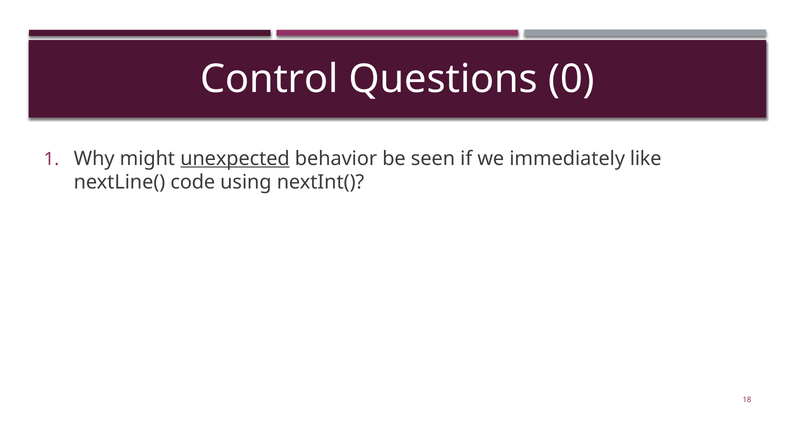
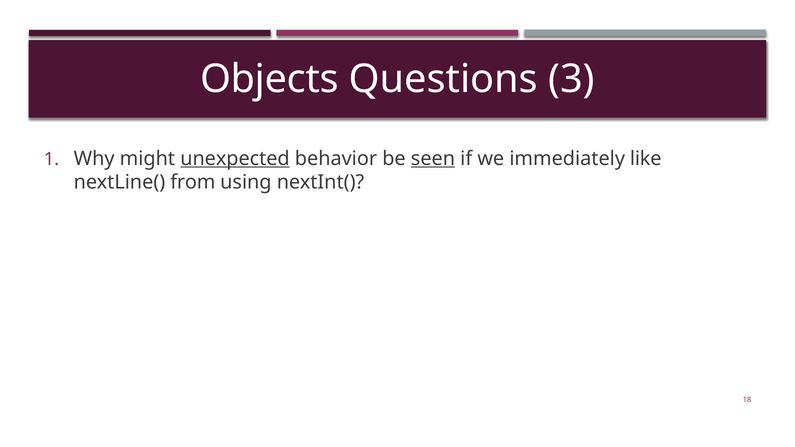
Control: Control -> Objects (269, 79)
0: 0 -> 3 (571, 79)
seen underline: none -> present (433, 159)
code: code -> from (193, 182)
